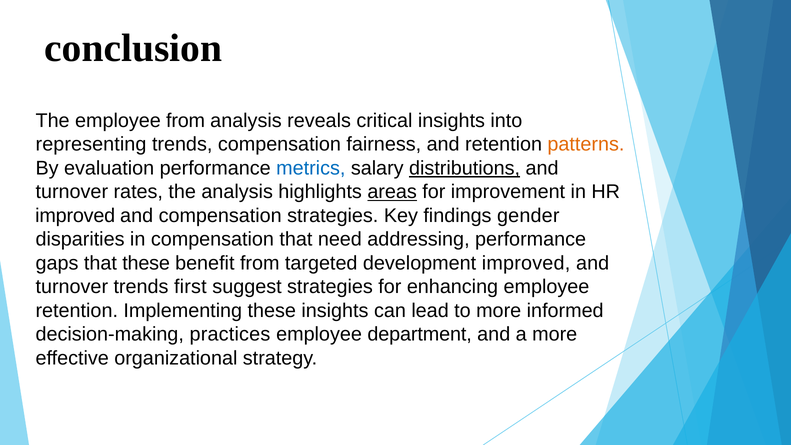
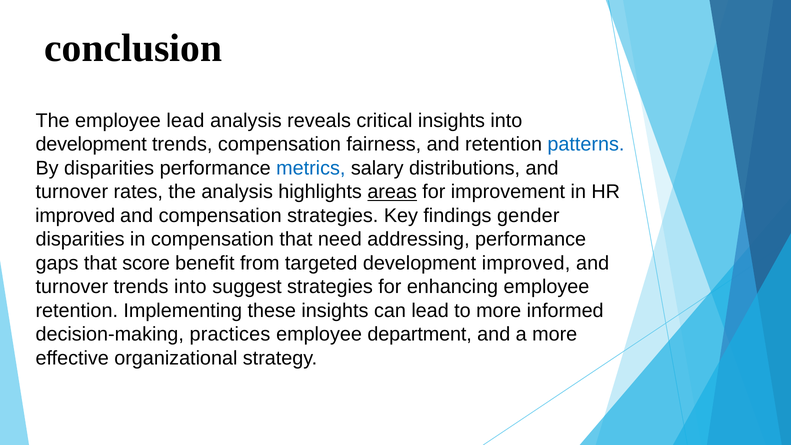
employee from: from -> lead (185, 121)
representing: representing -> development (91, 144)
patterns colour: orange -> blue (586, 144)
By evaluation: evaluation -> disparities (109, 168)
distributions underline: present -> none (465, 168)
that these: these -> score (146, 263)
trends first: first -> into (190, 287)
